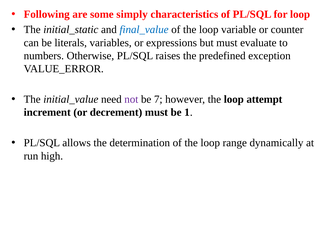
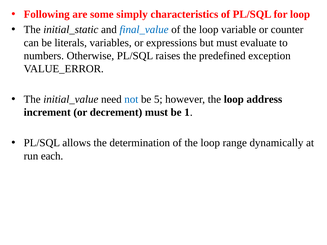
not colour: purple -> blue (131, 99)
7: 7 -> 5 (158, 99)
attempt: attempt -> address (264, 99)
high: high -> each (52, 156)
